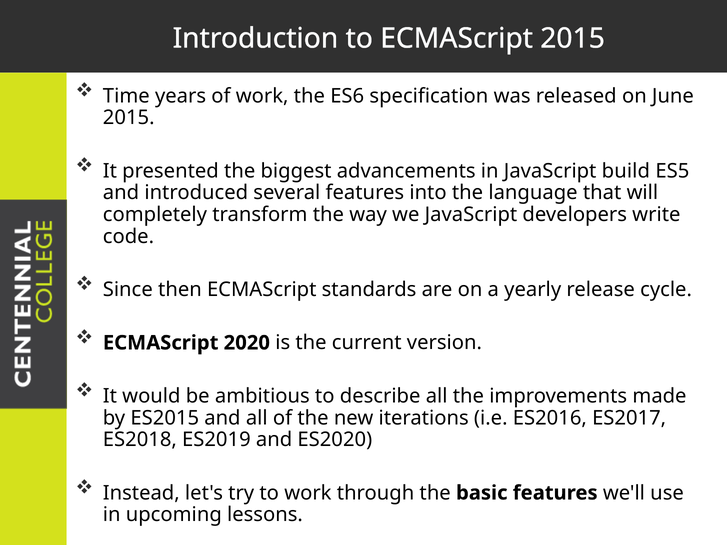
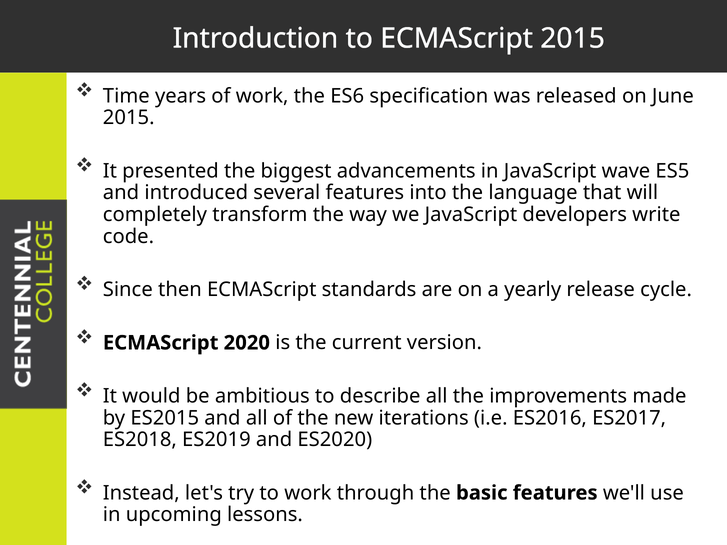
build: build -> wave (626, 171)
